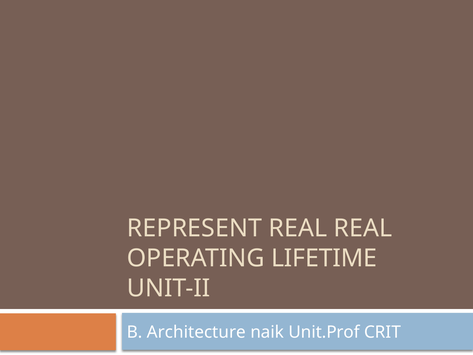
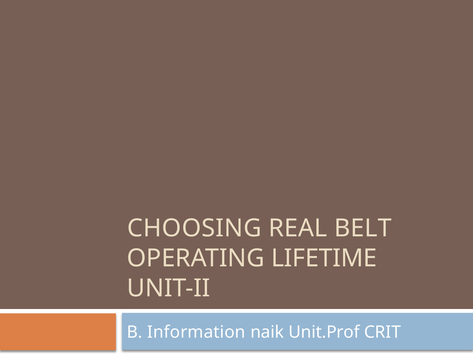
REPRESENT: REPRESENT -> CHOOSING (194, 228)
REAL REAL: REAL -> BELT (363, 228)
Architecture: Architecture -> Information (196, 332)
